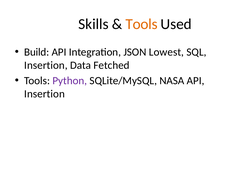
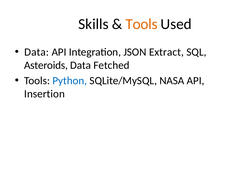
Build: Build -> Data (37, 52)
Lowest: Lowest -> Extract (166, 52)
Insertion: Insertion -> Asteroids (46, 65)
Python colour: purple -> blue (70, 81)
